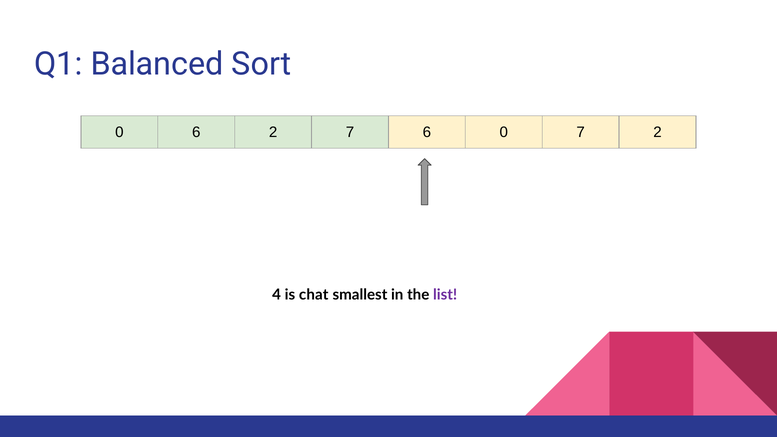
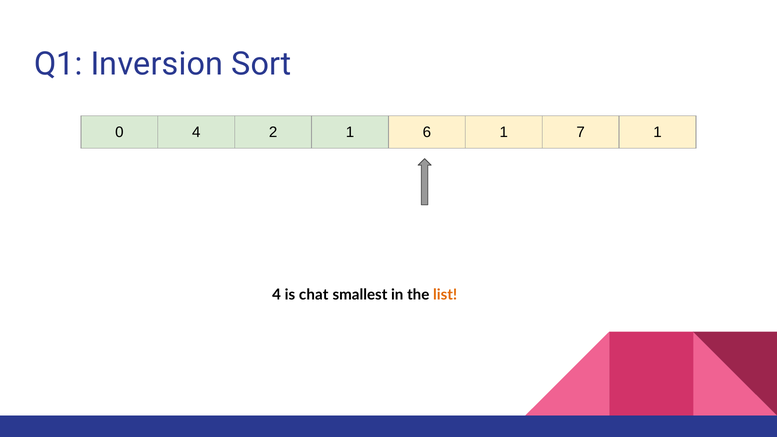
Balanced: Balanced -> Inversion (157, 64)
0 6: 6 -> 4 (196, 132)
2 7: 7 -> 1 (350, 132)
6 0: 0 -> 1 (504, 132)
7 2: 2 -> 1 (657, 132)
list colour: purple -> orange (445, 295)
